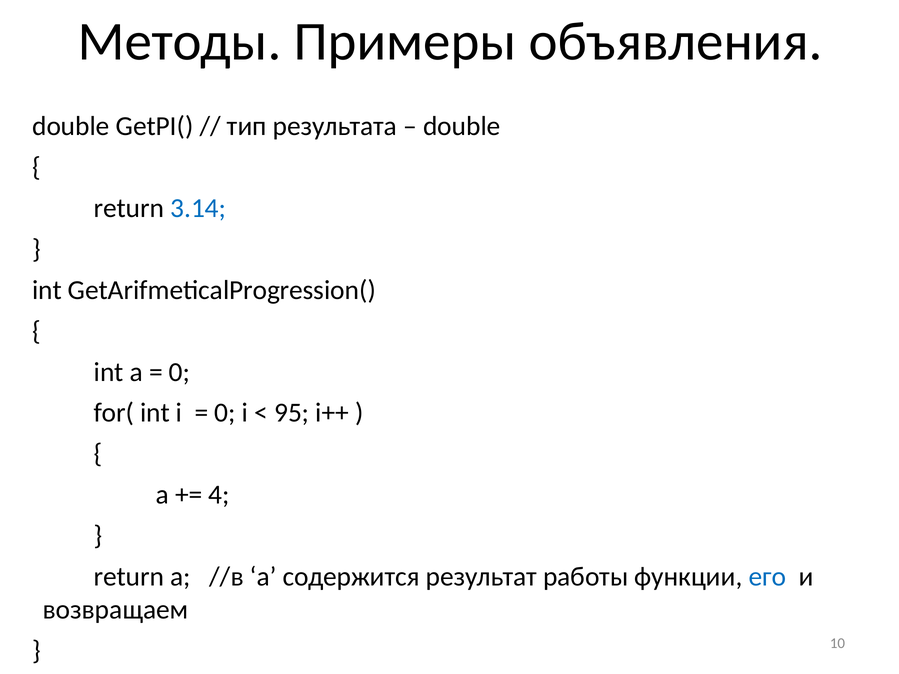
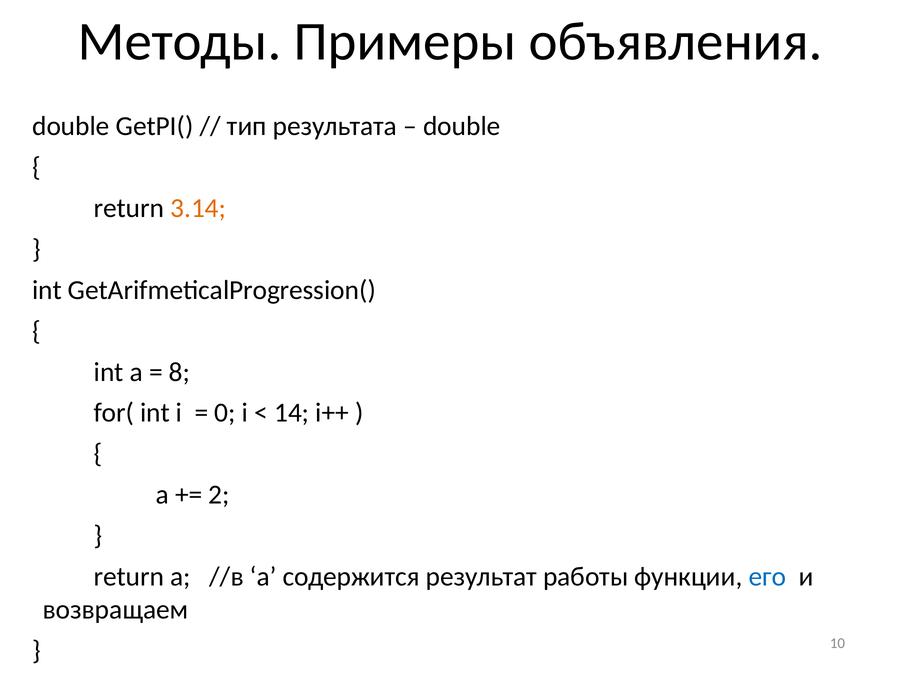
3.14 colour: blue -> orange (198, 208)
0: 0 -> 8 (179, 372)
95: 95 -> 14 (292, 413)
4: 4 -> 2 (219, 495)
